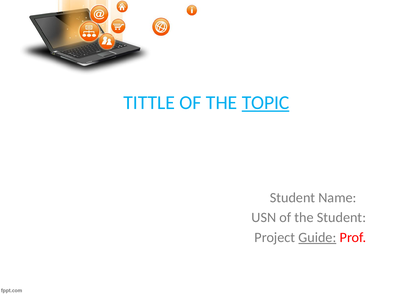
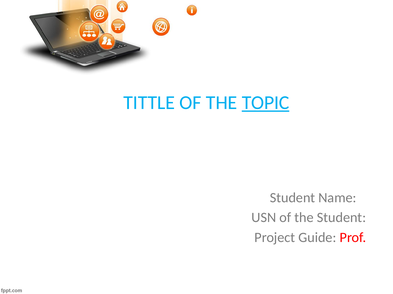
Guide underline: present -> none (317, 238)
